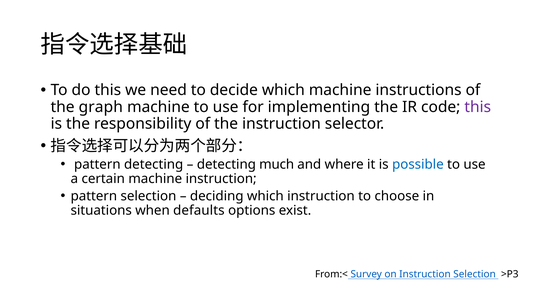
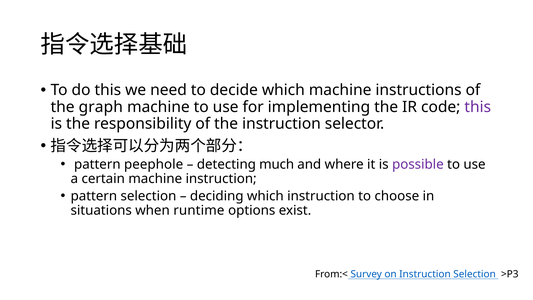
pattern detecting: detecting -> peephole (154, 164)
possible colour: blue -> purple (418, 164)
defaults: defaults -> runtime (199, 210)
